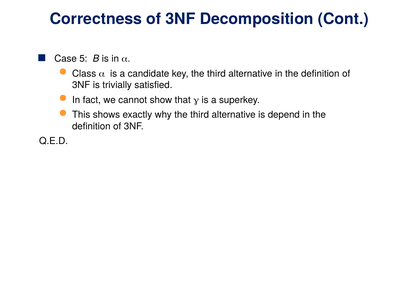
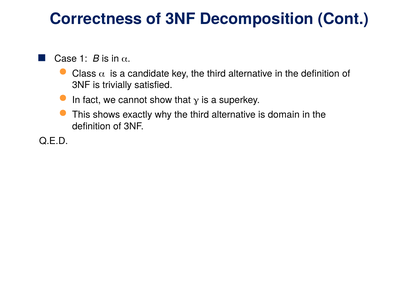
5: 5 -> 1 (83, 59)
depend: depend -> domain (284, 115)
